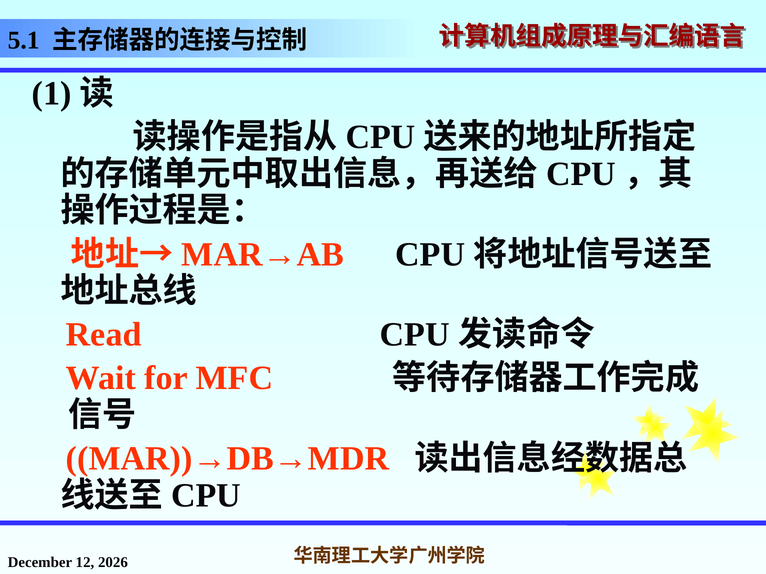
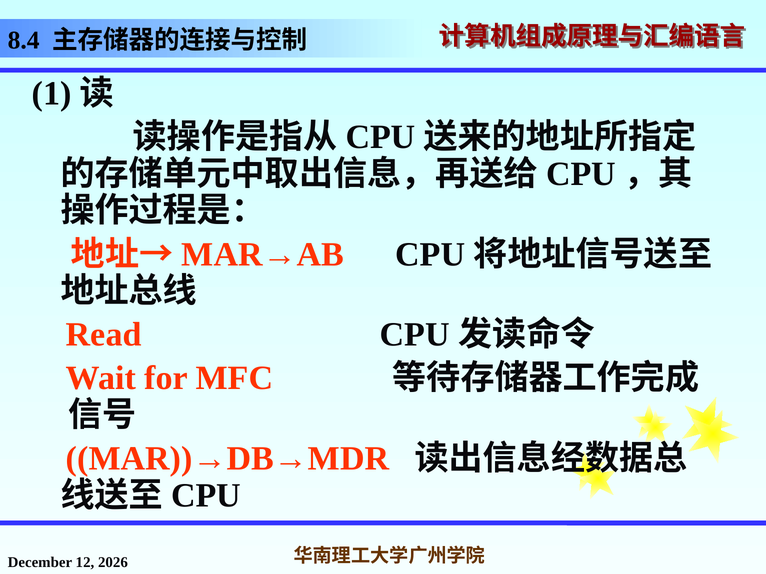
5.1: 5.1 -> 8.4 (24, 40)
